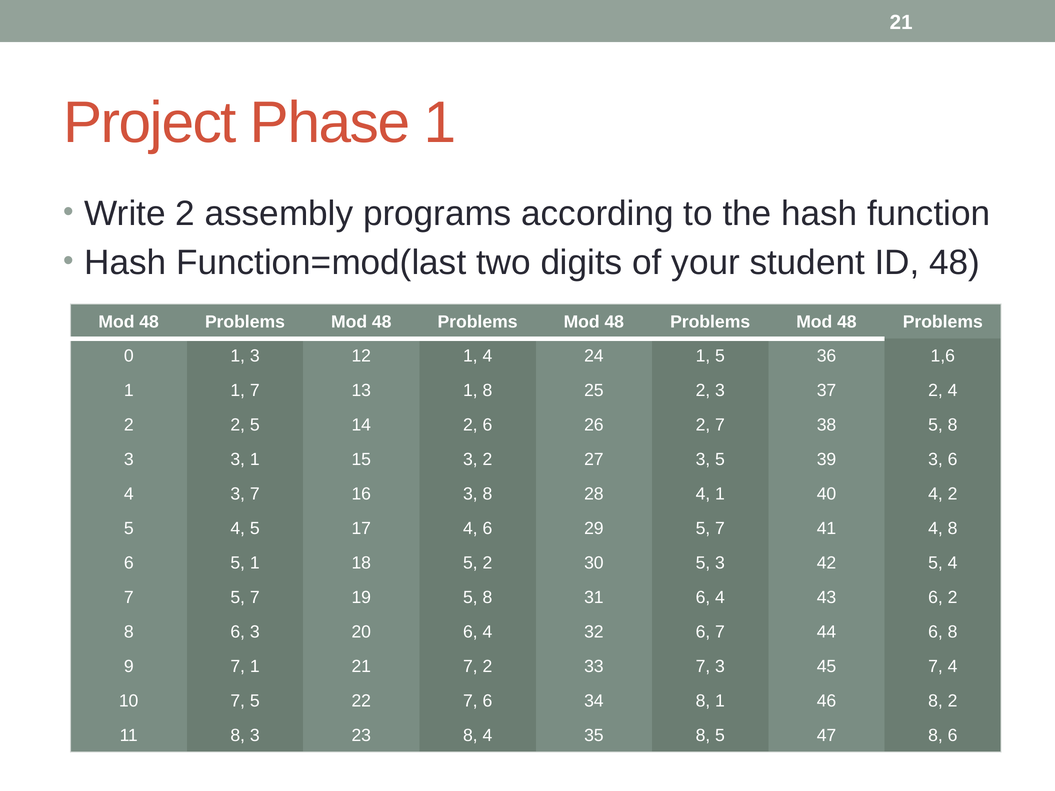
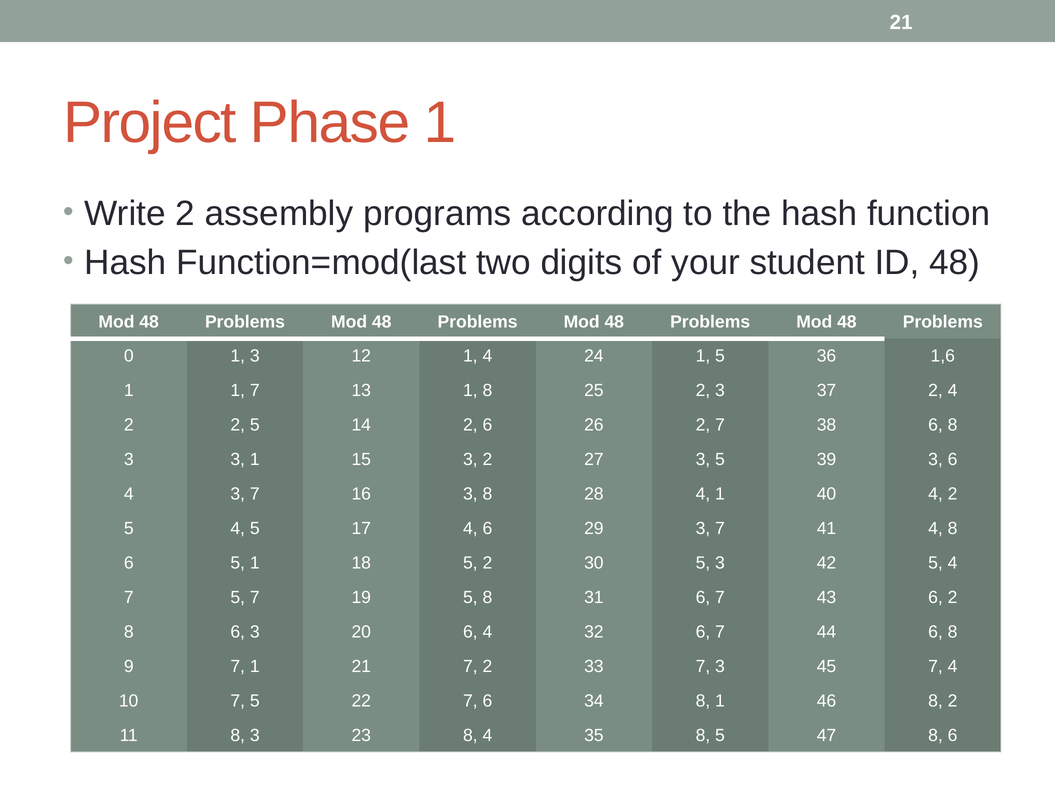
38 5: 5 -> 6 (936, 425)
29 5: 5 -> 3 (703, 529)
31 6 4: 4 -> 7 (720, 598)
